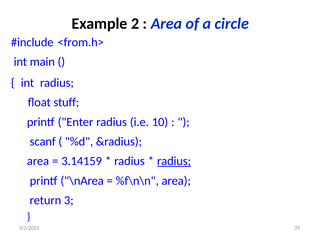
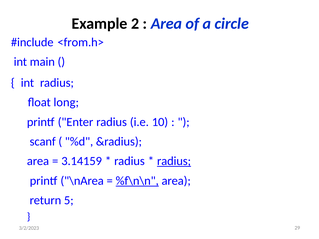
stuff: stuff -> long (66, 103)
%f\n\n underline: none -> present (137, 181)
3: 3 -> 5 (69, 200)
